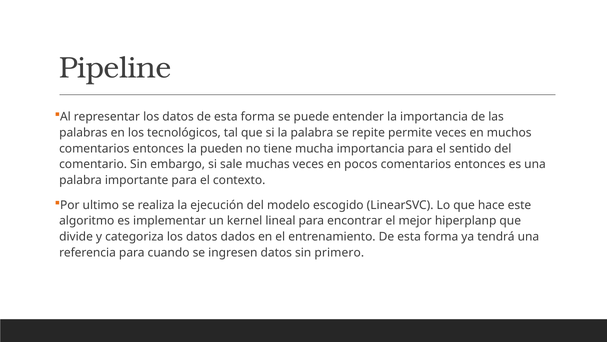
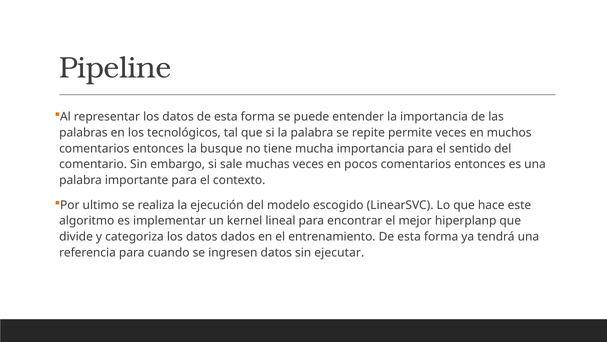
pueden: pueden -> busque (221, 148)
primero: primero -> ejecutar (339, 252)
